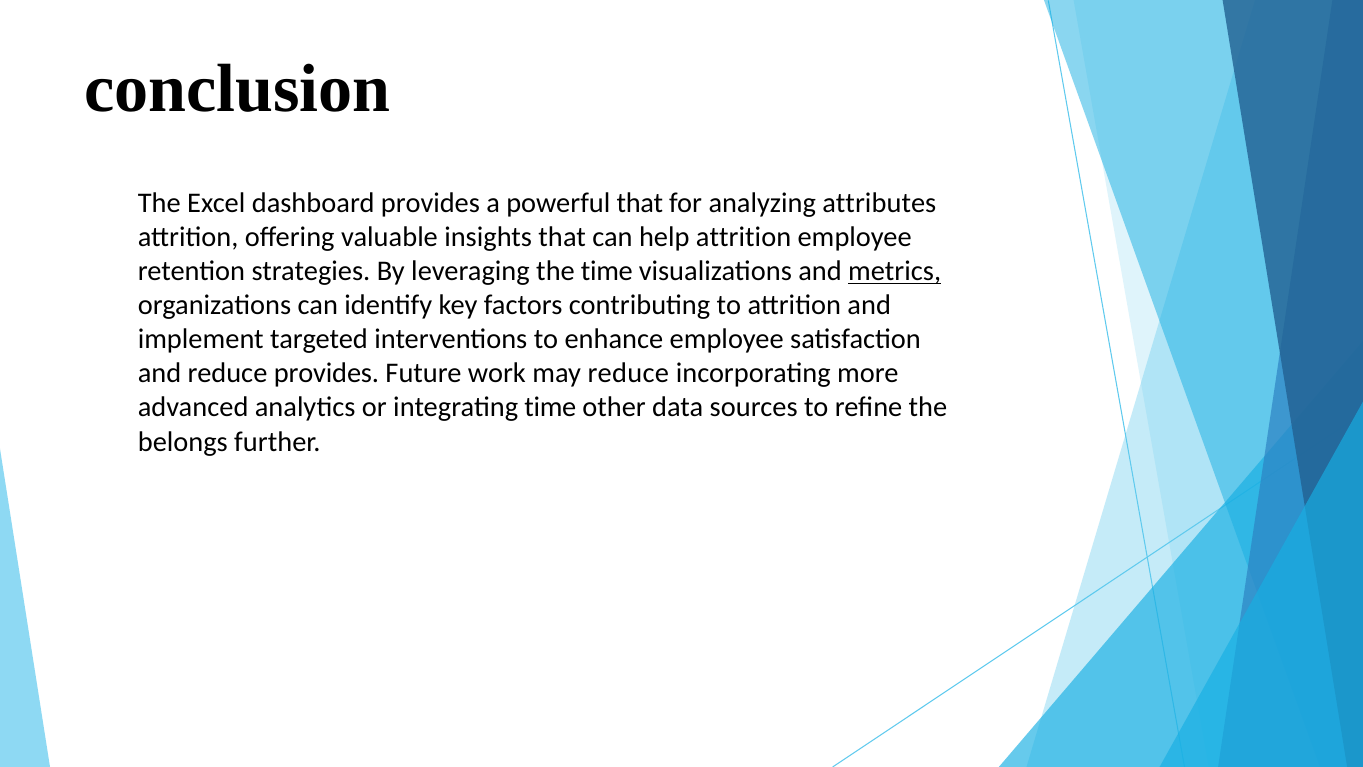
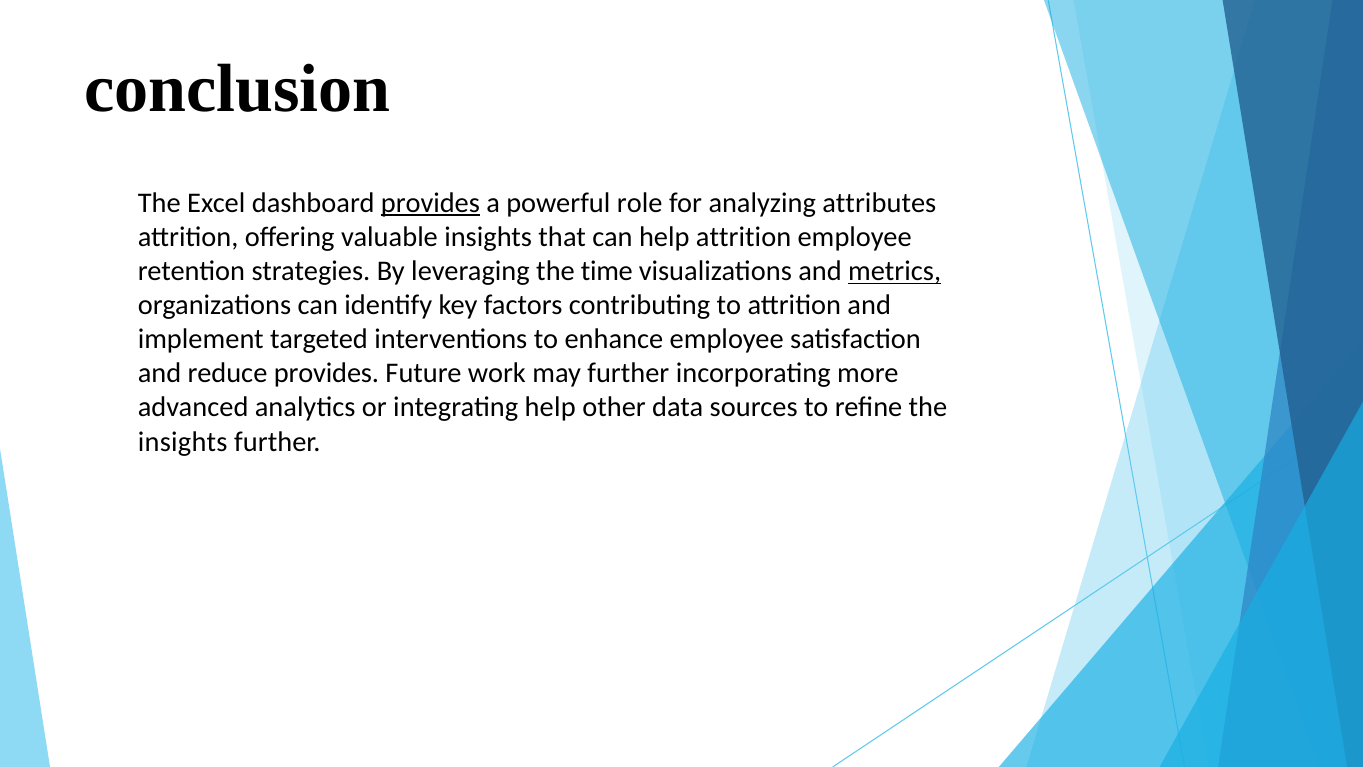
provides underline: none -> present (430, 203)
powerful that: that -> role (640, 203)
may reduce: reduce -> further (628, 373)
integrating time: time -> help (550, 407)
belongs: belongs -> insights (183, 442)
